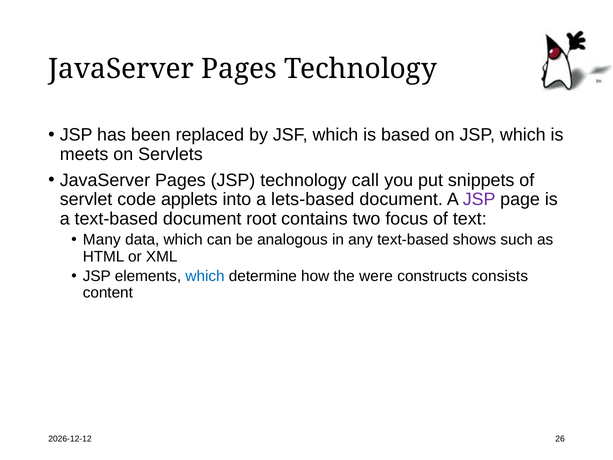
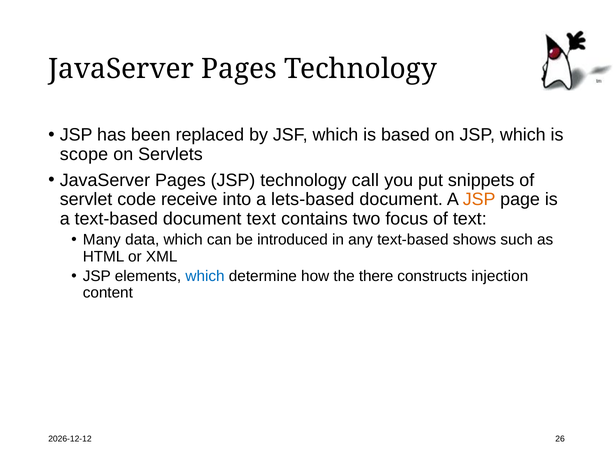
meets: meets -> scope (84, 154)
applets: applets -> receive (189, 199)
JSP colour: purple -> orange (479, 199)
document root: root -> text (261, 219)
analogous: analogous -> introduced (293, 240)
were: were -> there (376, 276)
consists: consists -> injection (500, 276)
